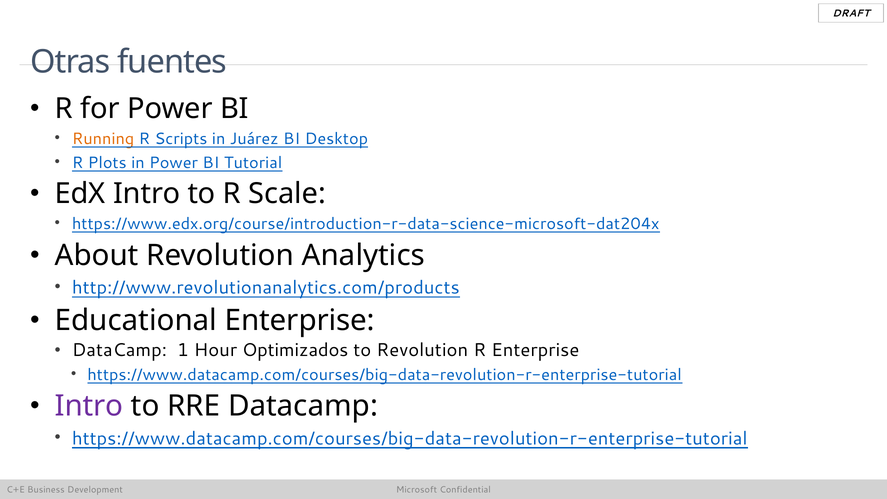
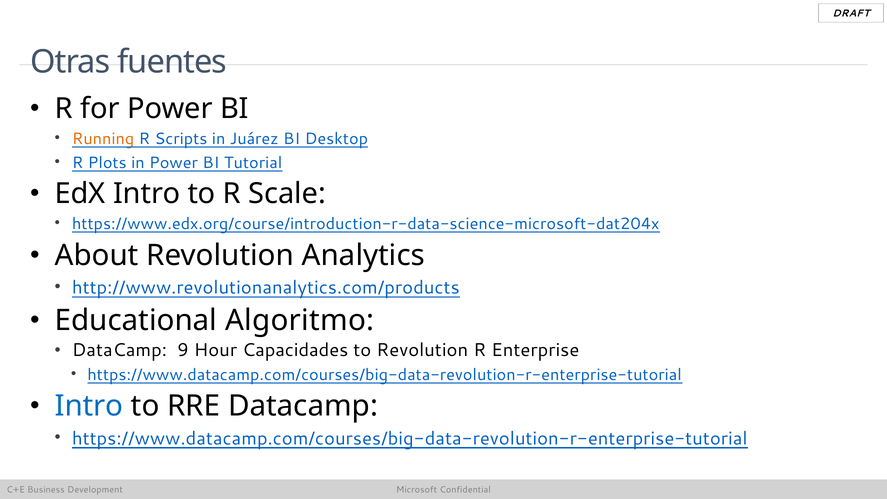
Educational Enterprise: Enterprise -> Algoritmo (300, 321)
1: 1 -> 9 (183, 350)
Optimizados: Optimizados -> Capacidades (295, 350)
Intro colour: purple -> blue (89, 406)
